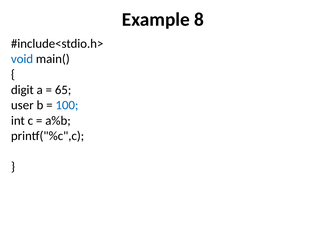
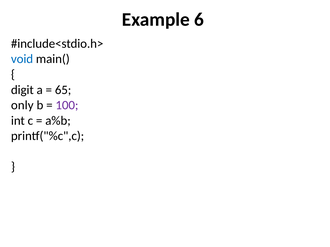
8: 8 -> 6 (199, 20)
user: user -> only (22, 105)
100 colour: blue -> purple (67, 105)
